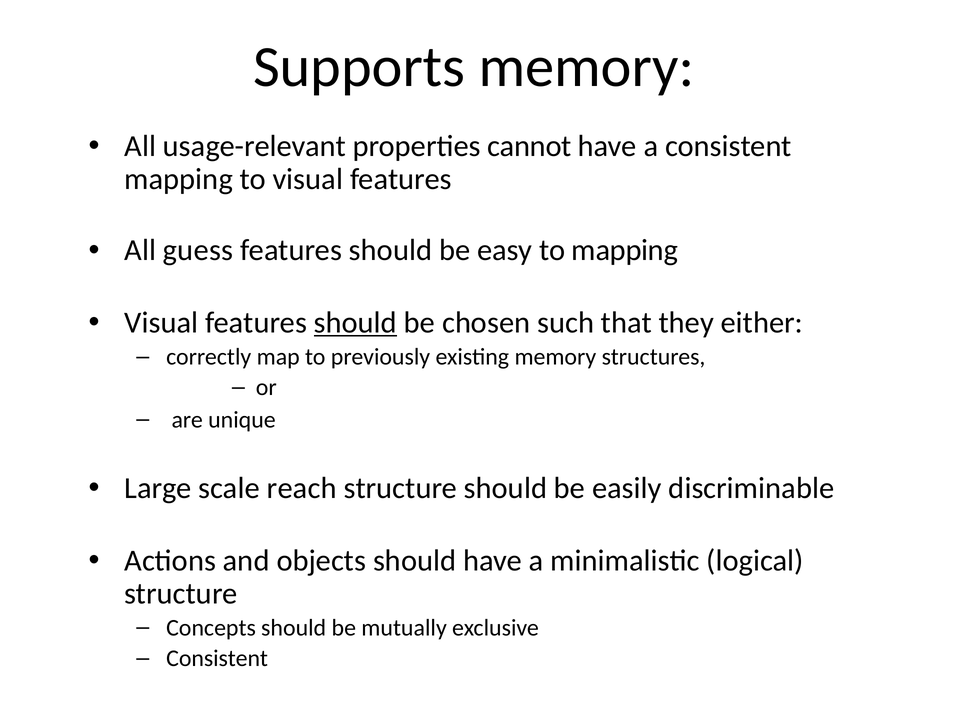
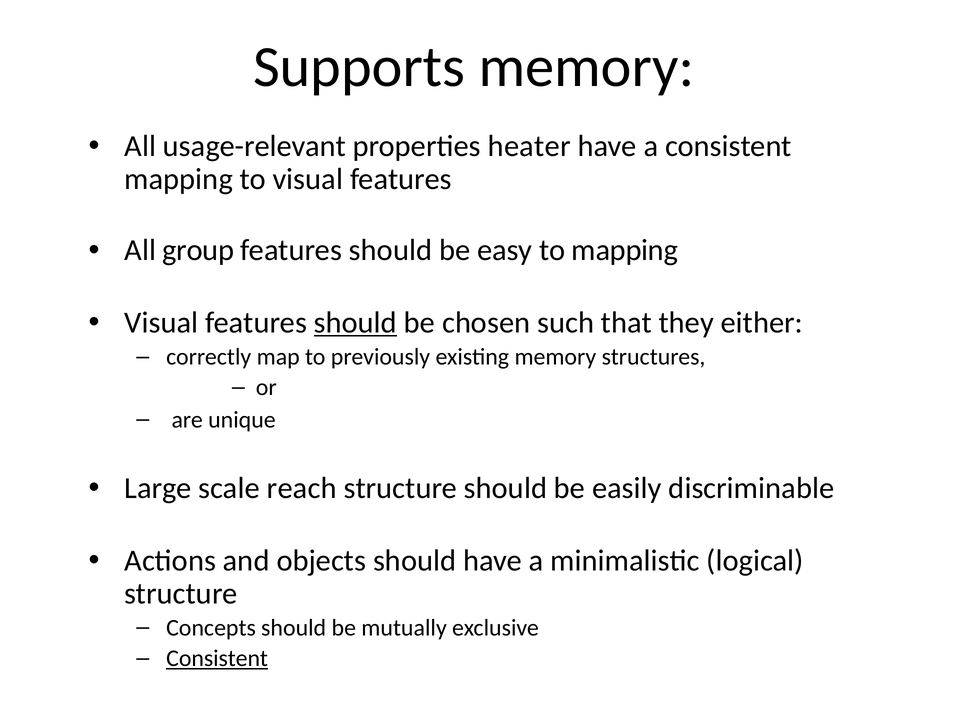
cannot: cannot -> heater (529, 146)
guess: guess -> group (198, 250)
Consistent underline: none -> present (217, 658)
